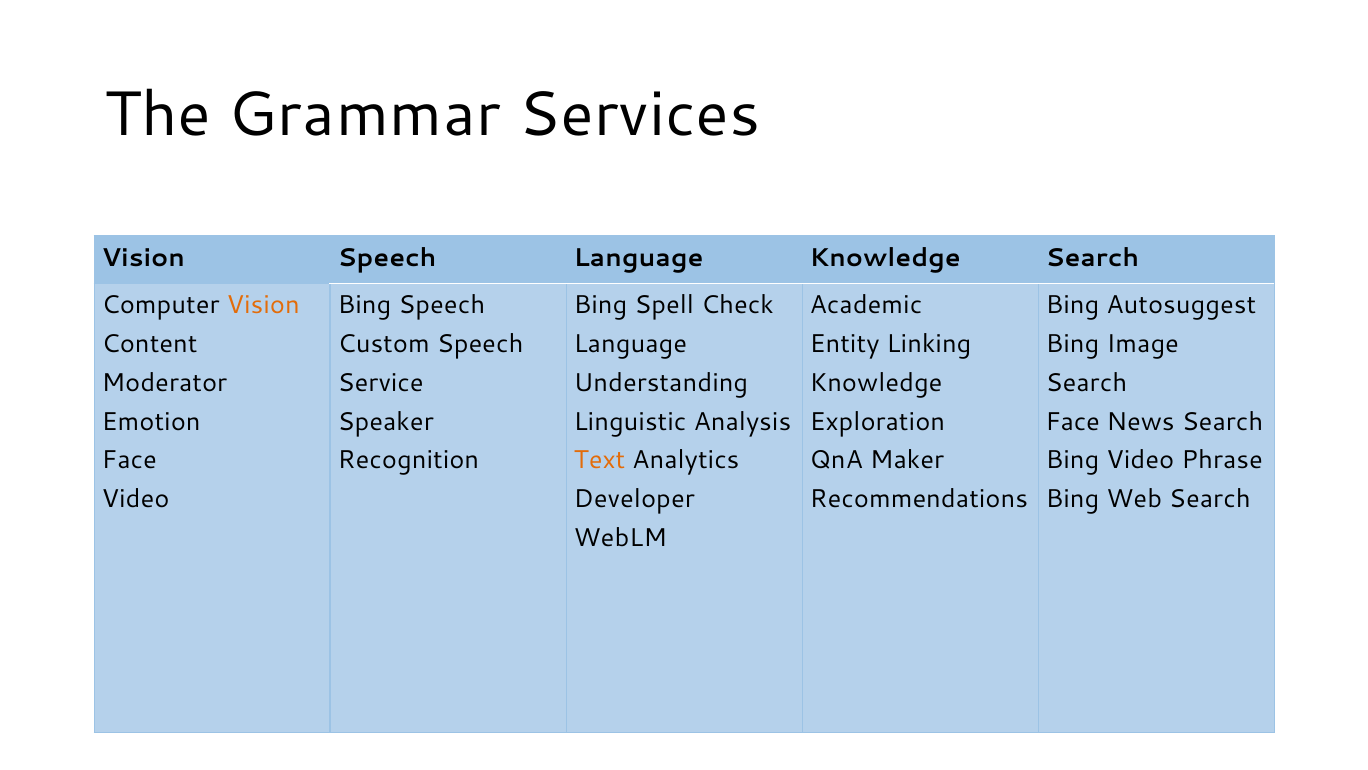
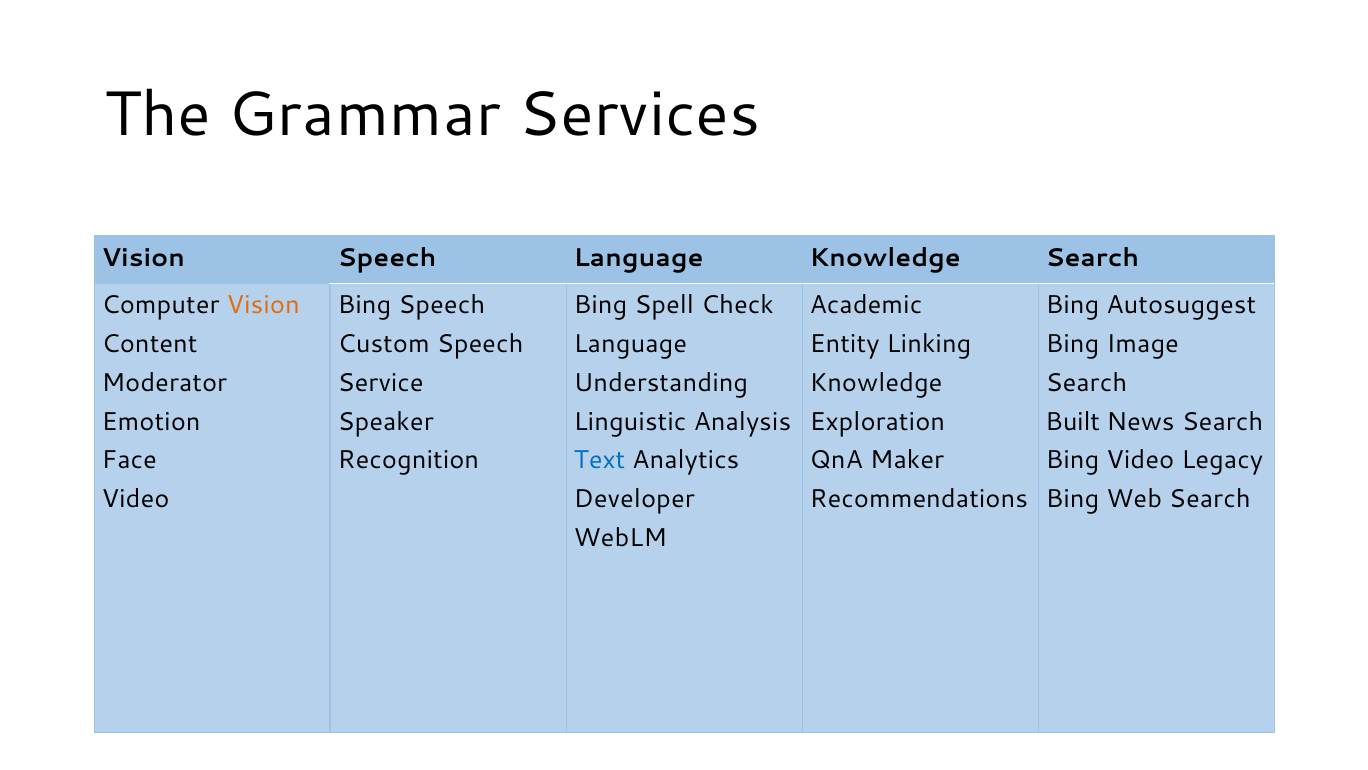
Face: Face -> Built (1073, 421)
Text colour: orange -> blue (600, 460)
Phrase: Phrase -> Legacy (1222, 460)
